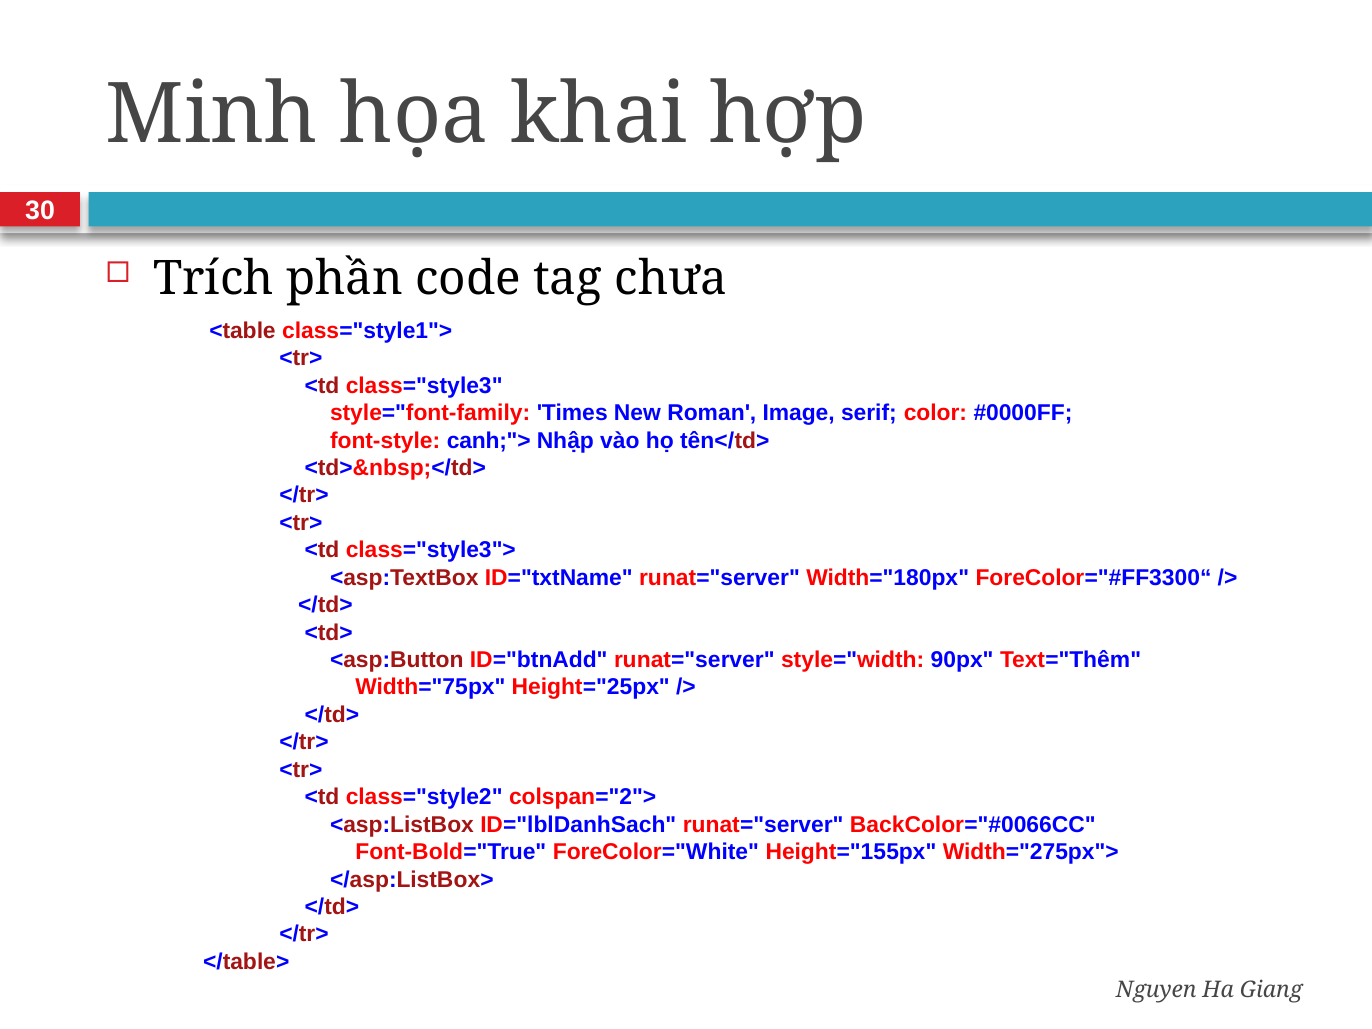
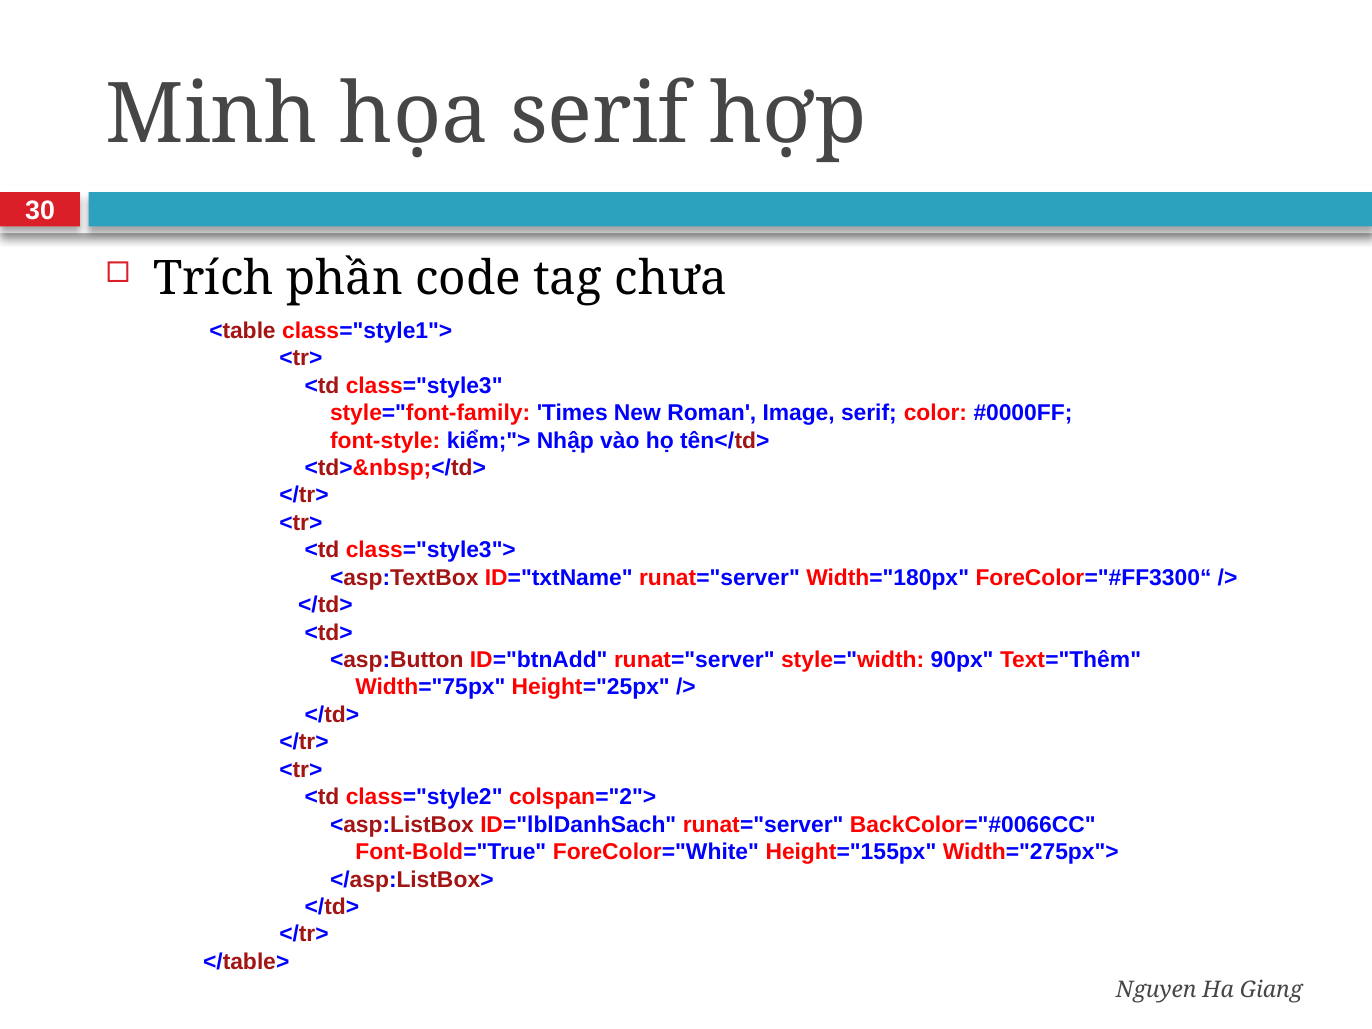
họa khai: khai -> serif (599, 114)
canh;">: canh;"> -> kiểm;"> (489, 440)
